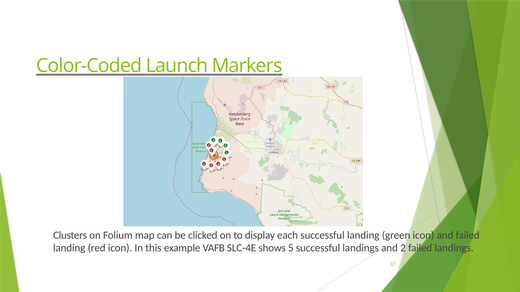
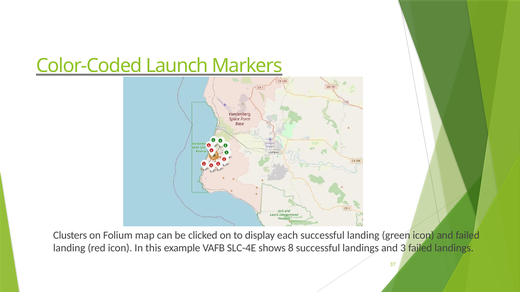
5: 5 -> 8 (291, 248)
2: 2 -> 3 (403, 248)
